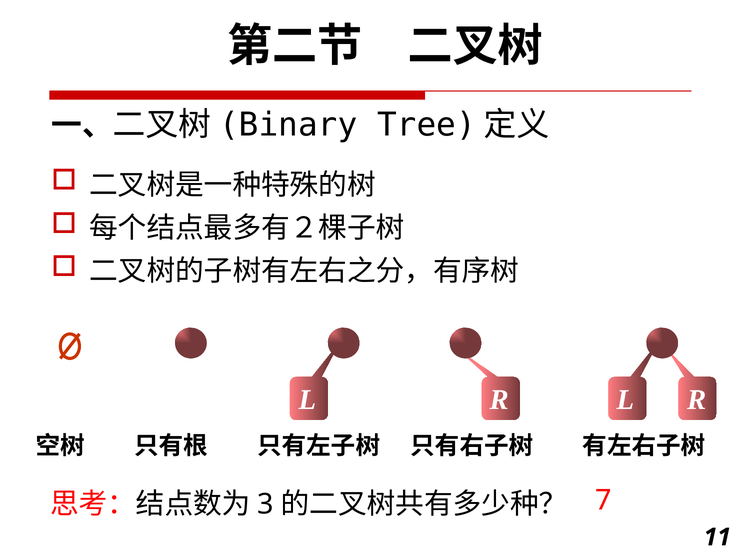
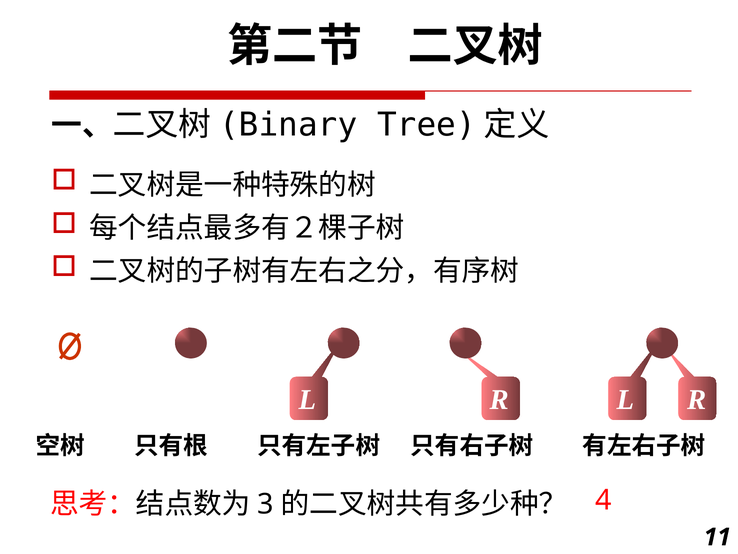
7: 7 -> 4 (604, 500)
